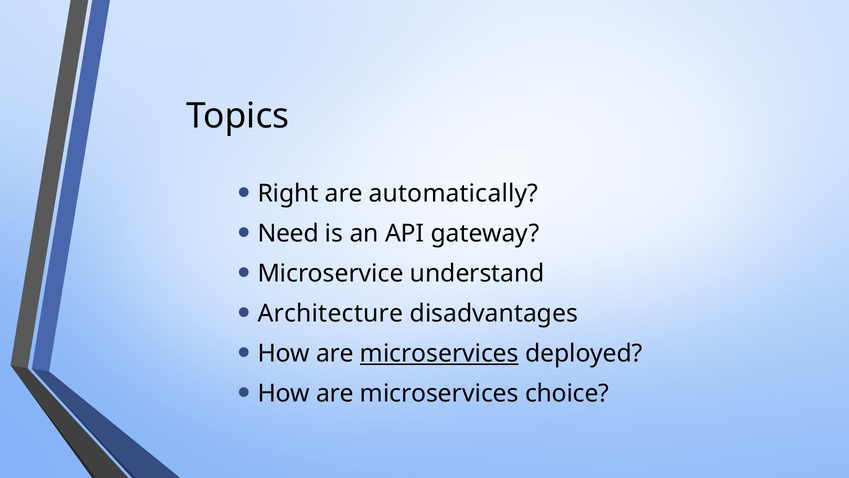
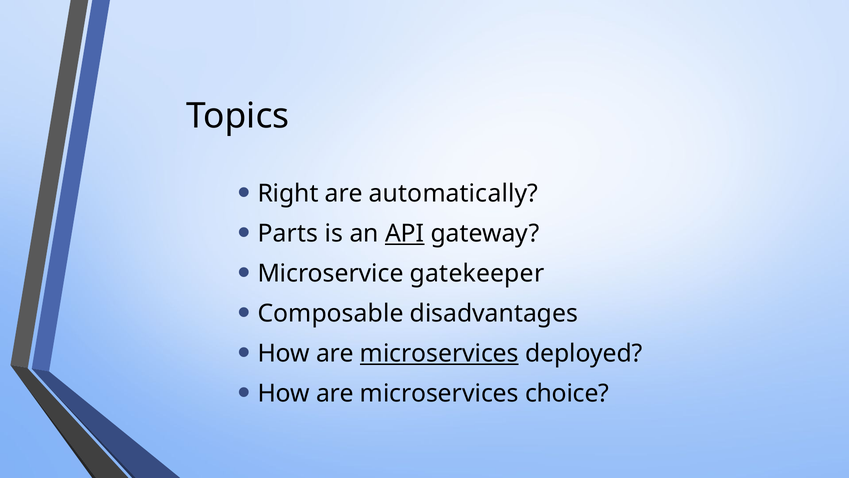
Need: Need -> Parts (288, 233)
API underline: none -> present (405, 233)
understand: understand -> gatekeeper (477, 273)
Architecture: Architecture -> Composable (330, 313)
